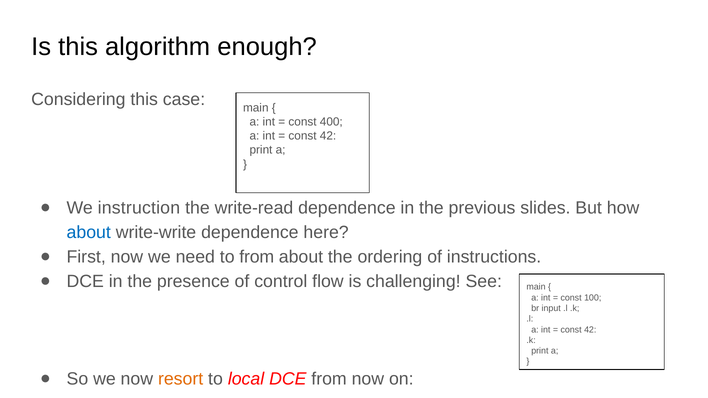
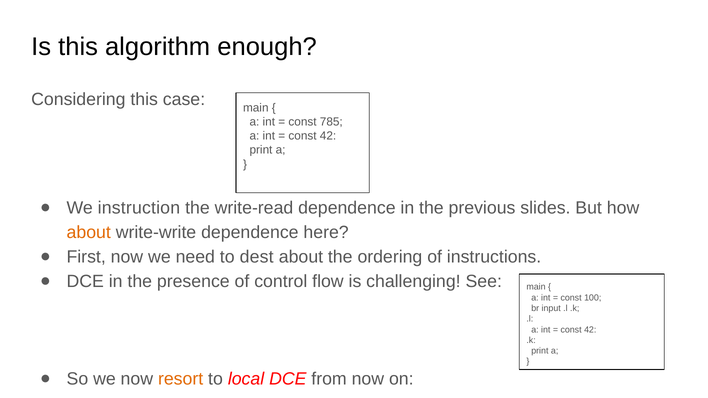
400: 400 -> 785 (331, 122)
about colour: blue -> orange (89, 233)
to from: from -> dest (257, 257)
